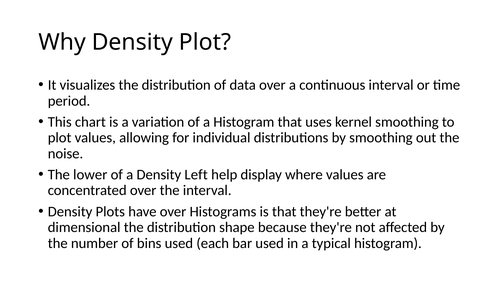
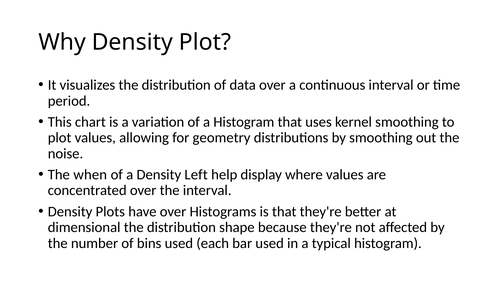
individual: individual -> geometry (222, 138)
lower: lower -> when (90, 175)
